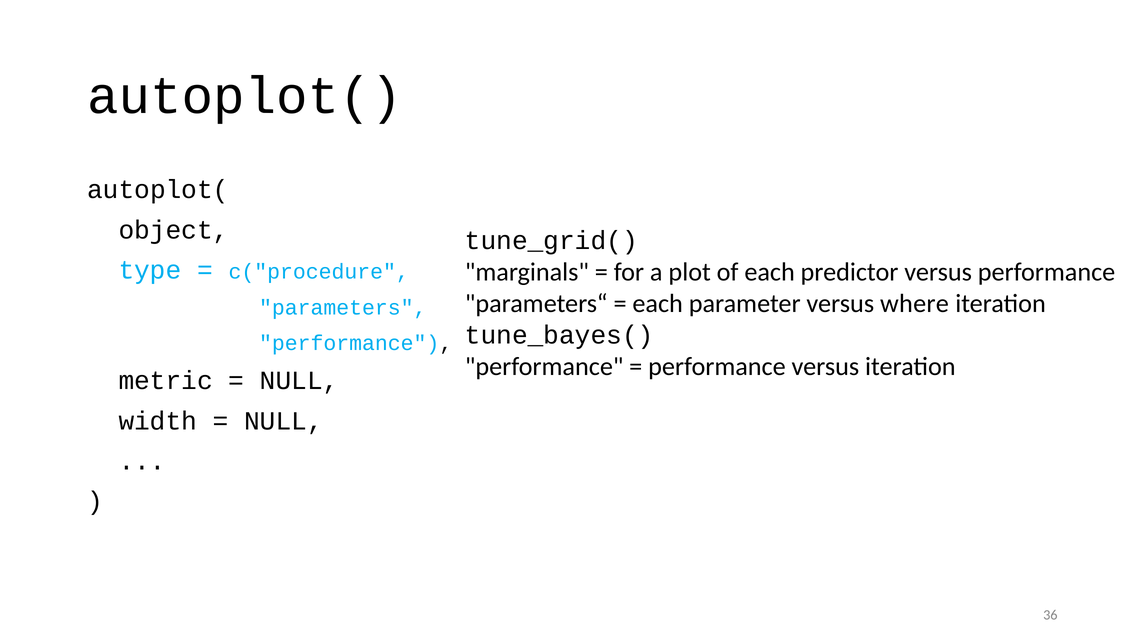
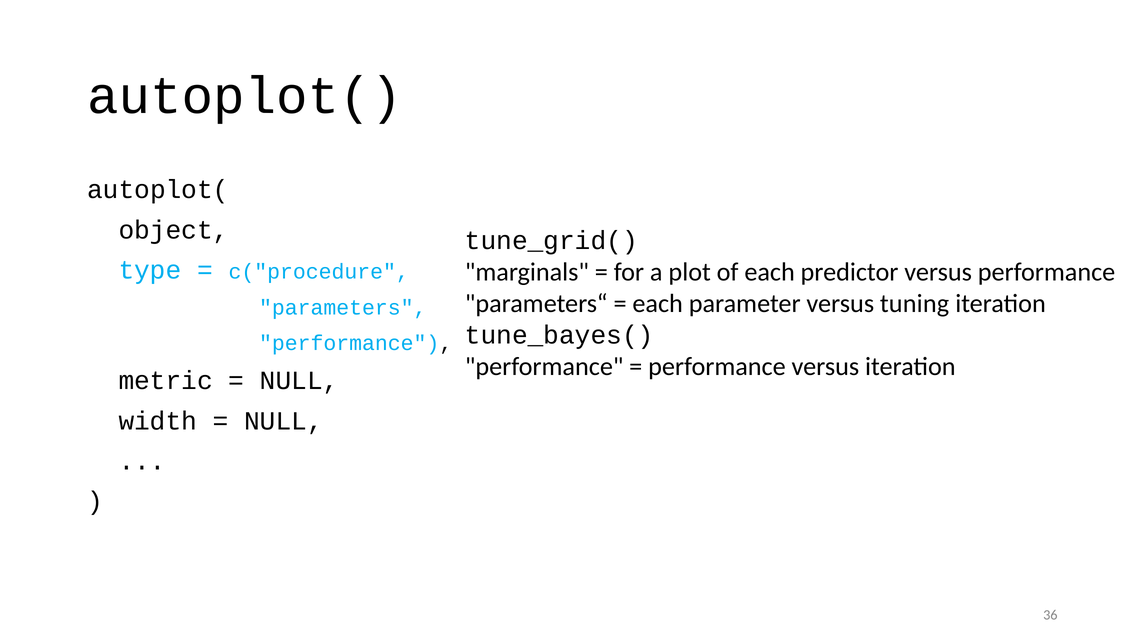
where: where -> tuning (915, 304)
